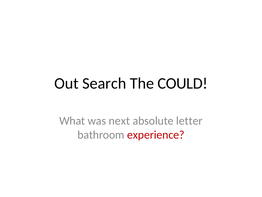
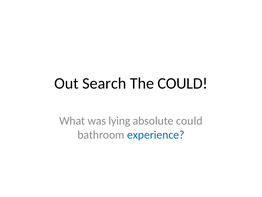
next: next -> lying (119, 120)
absolute letter: letter -> could (189, 120)
experience colour: red -> blue (156, 134)
